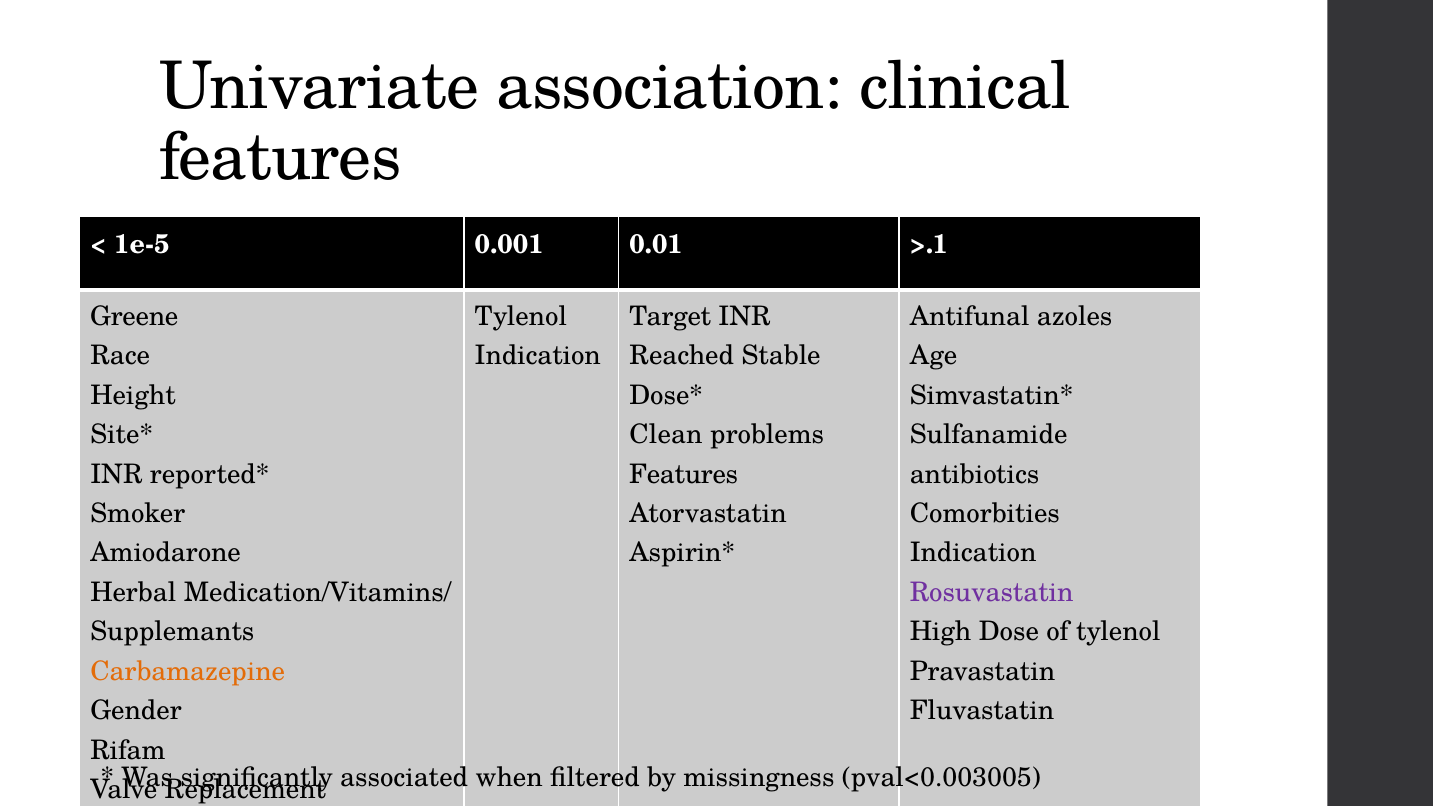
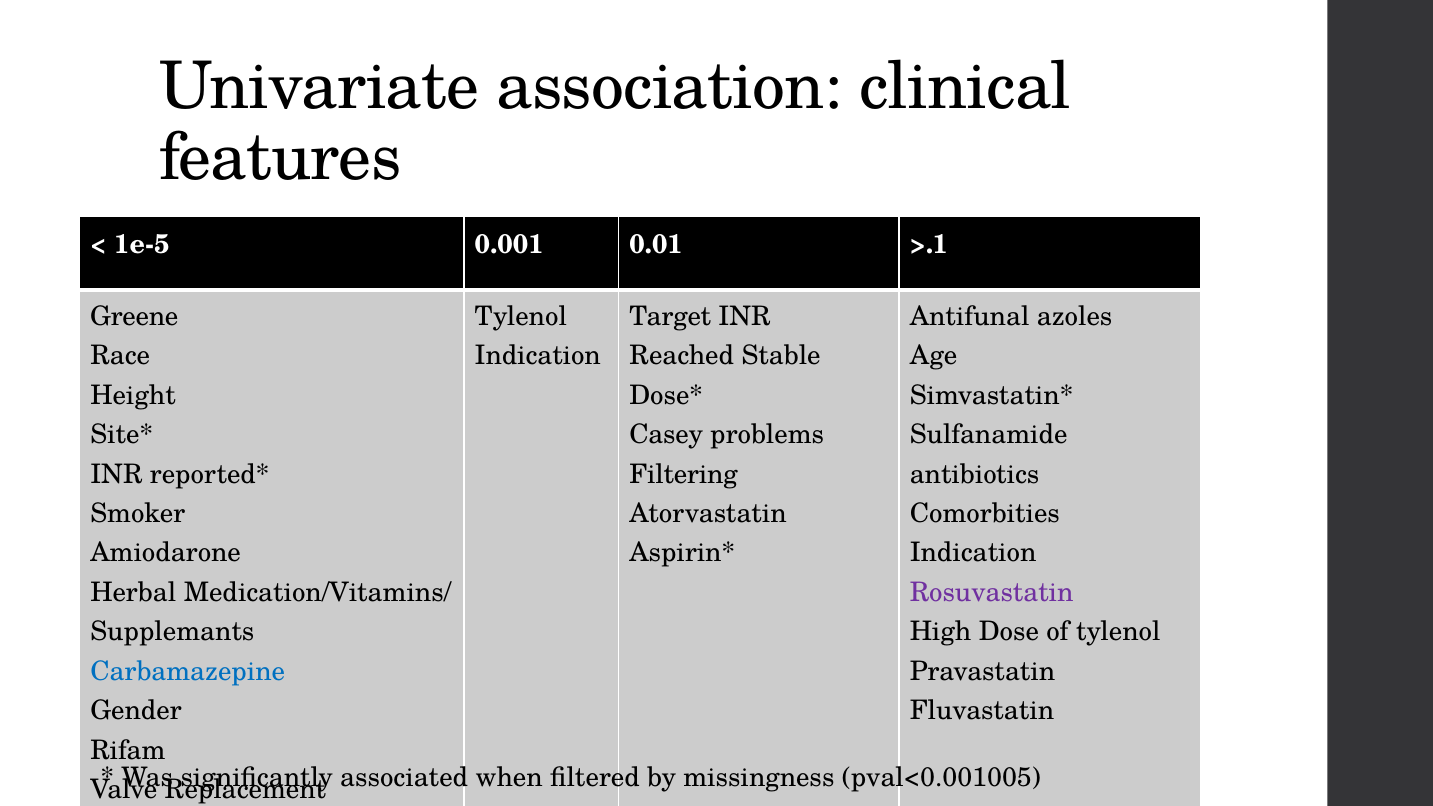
Clean: Clean -> Casey (666, 435)
Features: Features -> Filtering (684, 474)
Carbamazepine colour: orange -> blue (188, 671)
pval<0.003005: pval<0.003005 -> pval<0.001005 (941, 778)
